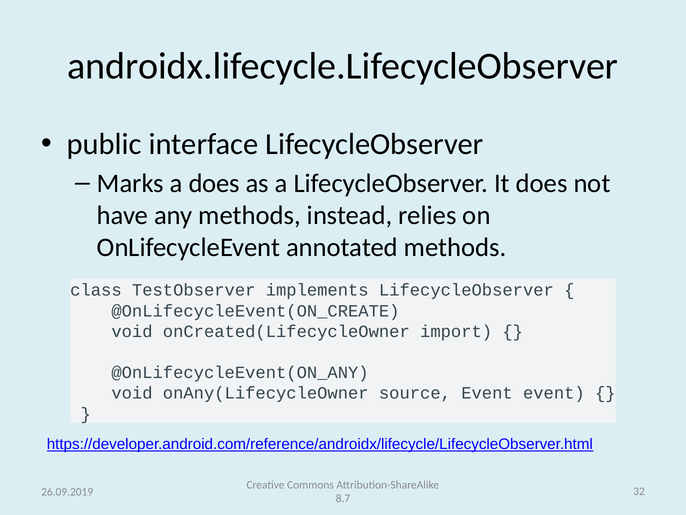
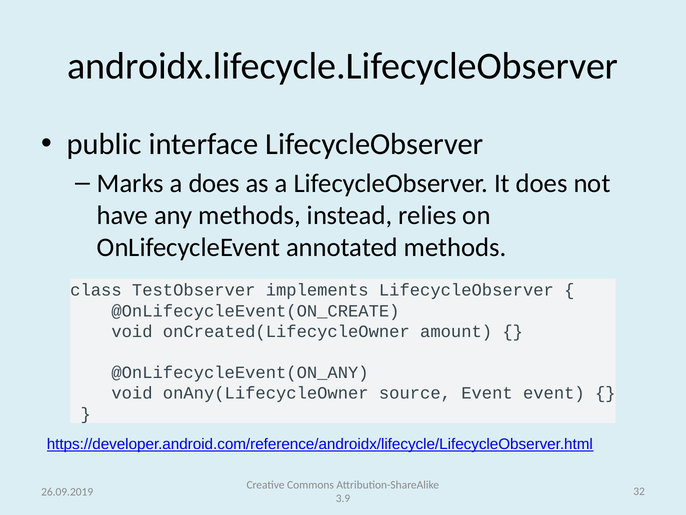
import: import -> amount (456, 331)
8.7: 8.7 -> 3.9 (343, 498)
